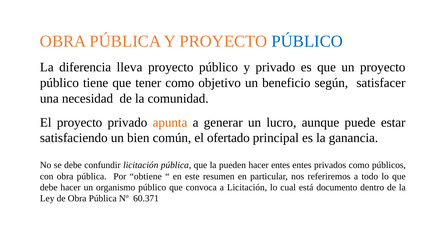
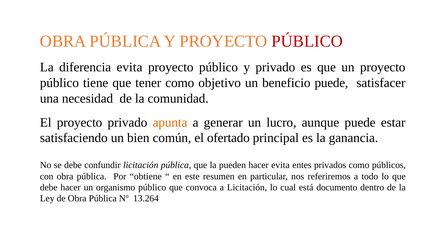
PÚBLICO colour: blue -> red (307, 41)
diferencia lleva: lleva -> evita (129, 67)
beneficio según: según -> puede (331, 83)
hacer entes: entes -> evita (280, 165)
60.371: 60.371 -> 13.264 (146, 198)
